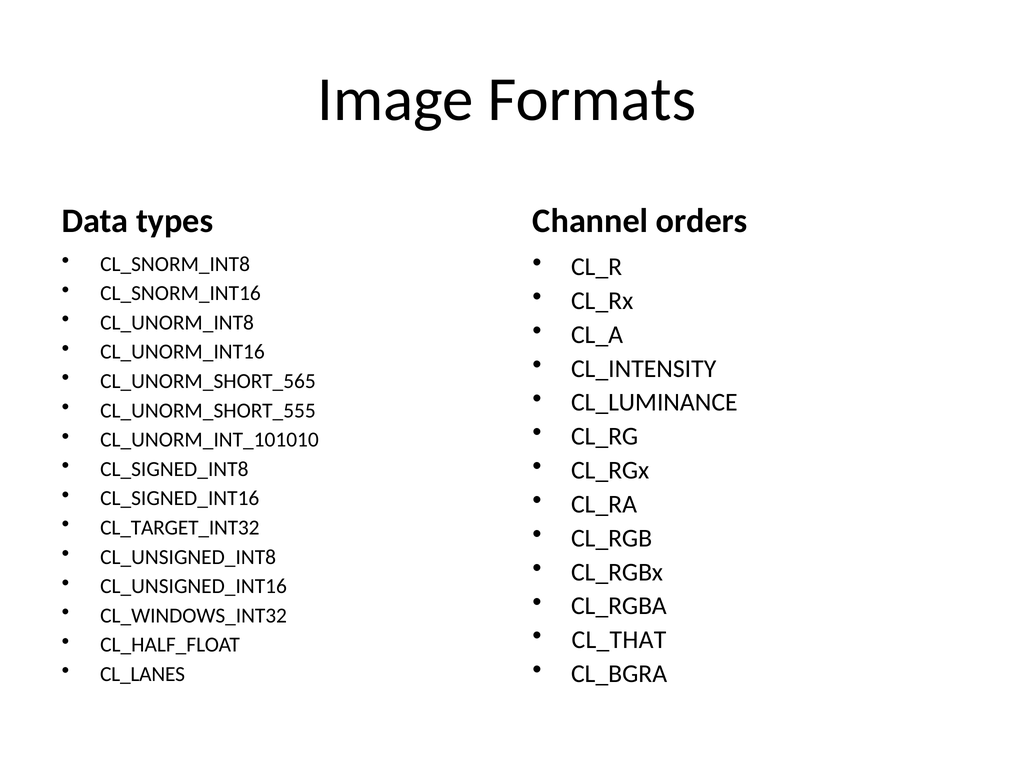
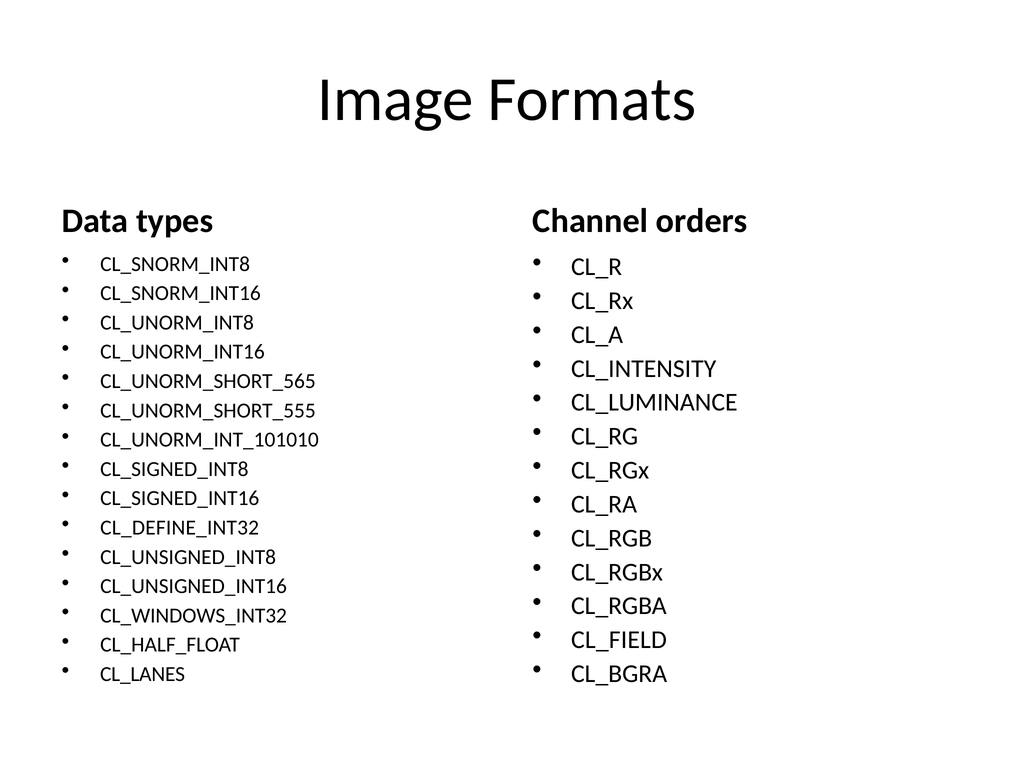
CL_TARGET_INT32: CL_TARGET_INT32 -> CL_DEFINE_INT32 (180, 528)
CL_THAT: CL_THAT -> CL_FIELD (619, 640)
